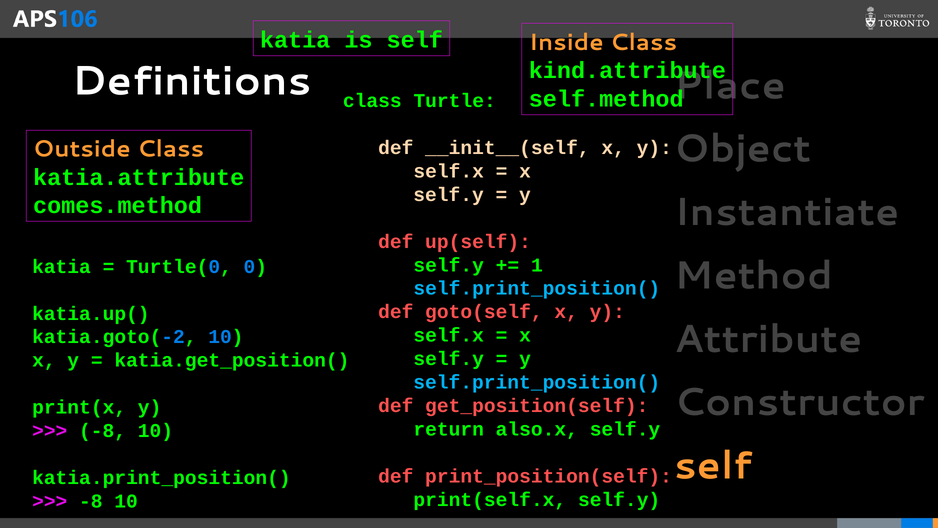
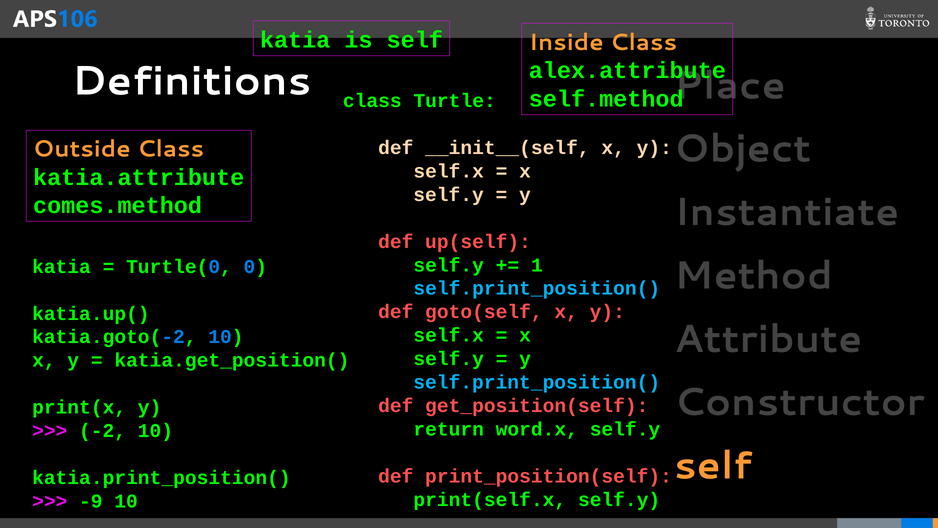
kind.attribute: kind.attribute -> alex.attribute (627, 71)
also.x: also.x -> word.x (537, 429)
-8: -8 -> -2 (103, 431)
-8: -8 -> -9 (91, 501)
